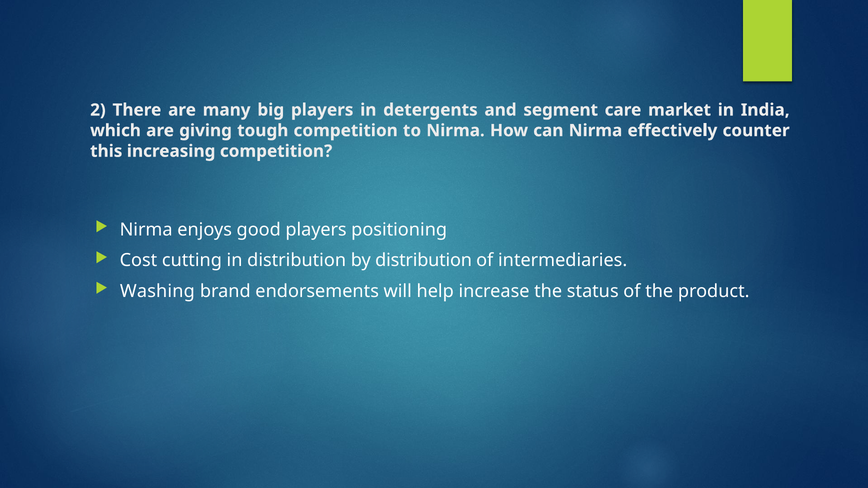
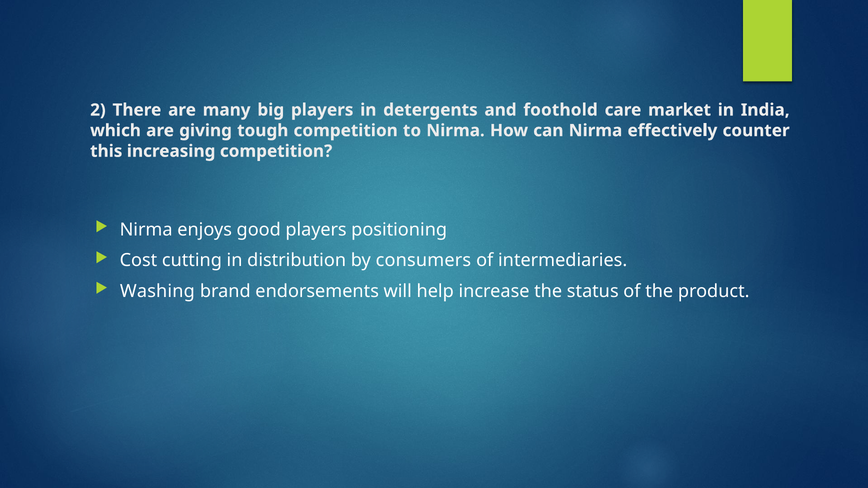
segment: segment -> foothold (561, 110)
by distribution: distribution -> consumers (423, 261)
